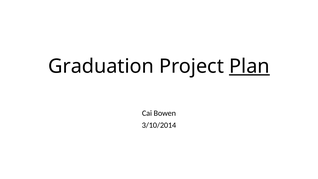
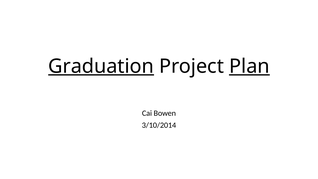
Graduation underline: none -> present (101, 66)
